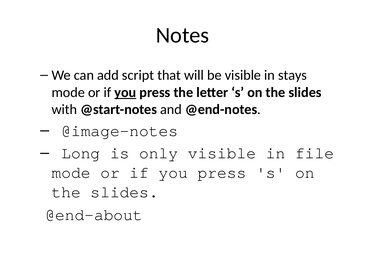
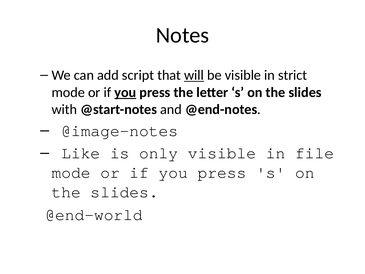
will underline: none -> present (194, 75)
stays: stays -> strict (293, 75)
Long: Long -> Like (81, 153)
@end-about: @end-about -> @end-world (94, 215)
